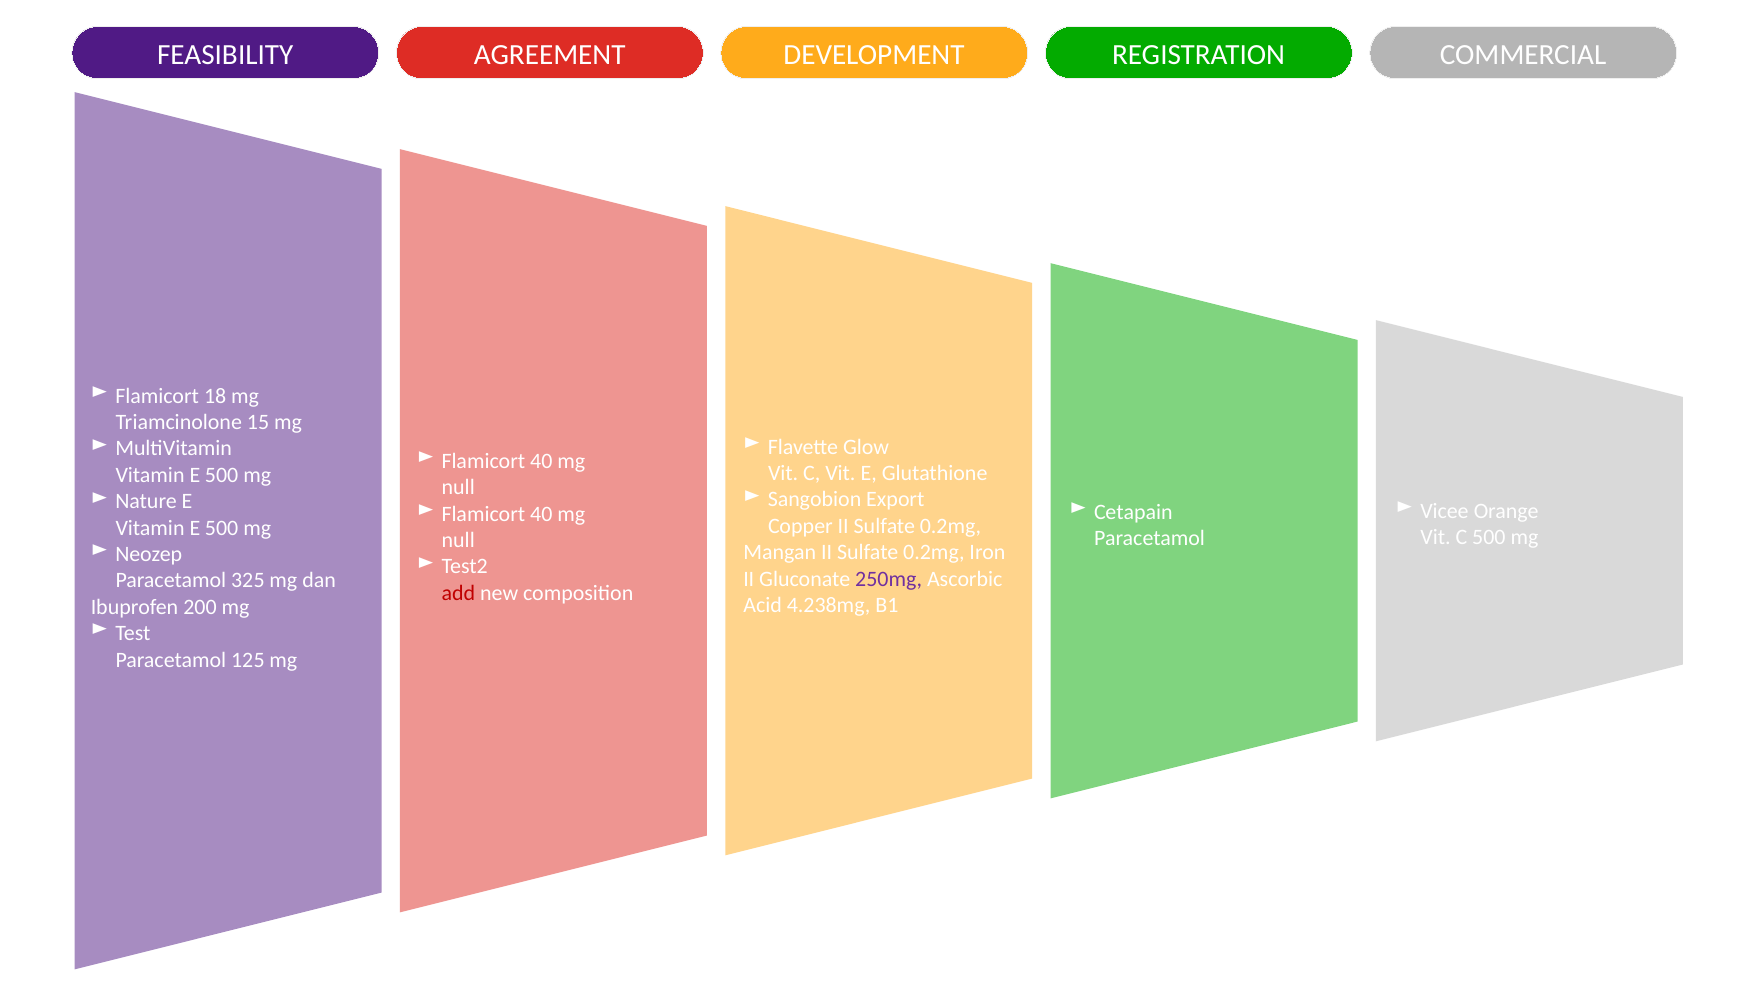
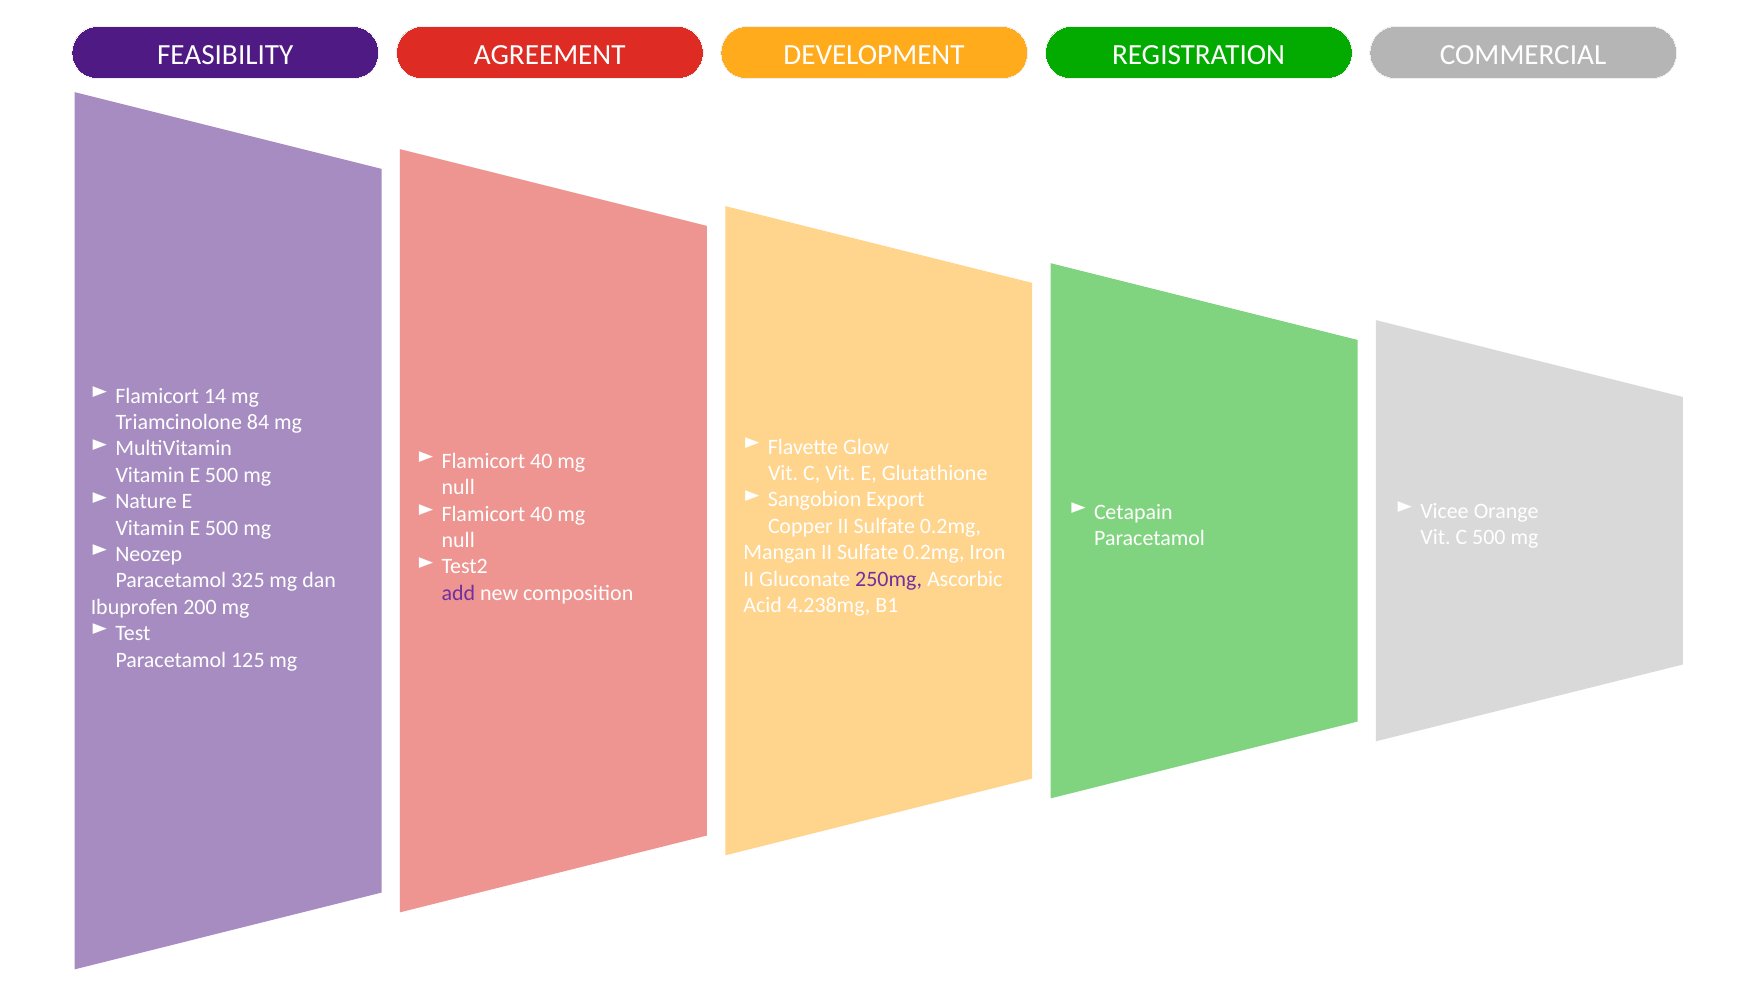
18: 18 -> 14 (215, 396)
15: 15 -> 84 (258, 422)
add colour: red -> purple (459, 593)
